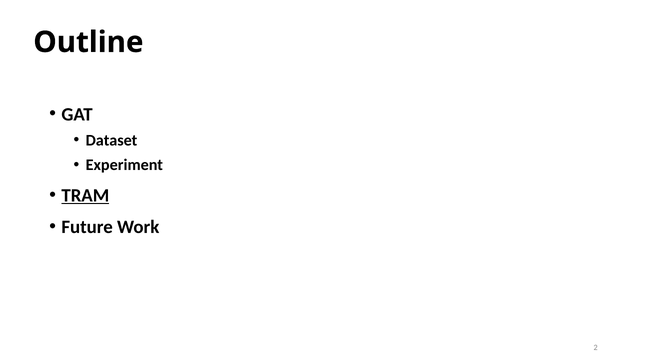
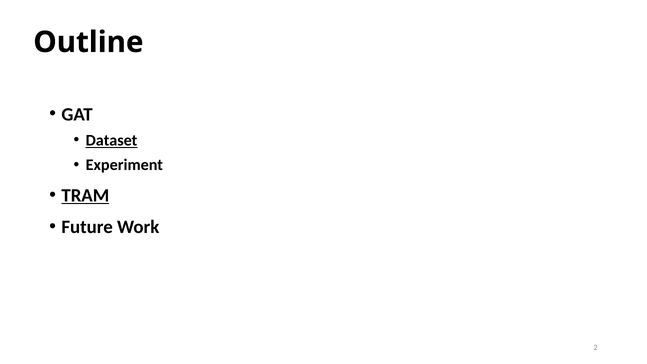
Dataset underline: none -> present (112, 140)
